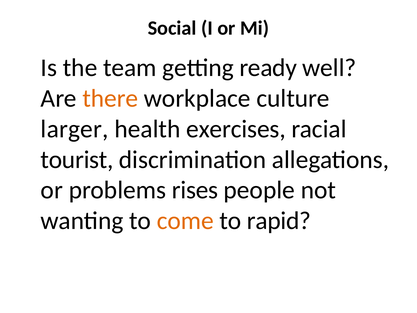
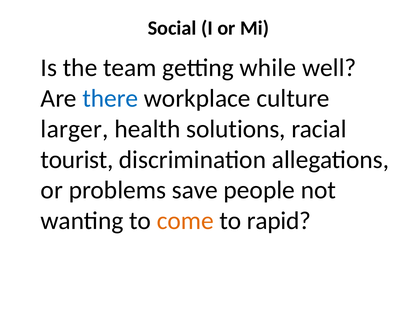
ready: ready -> while (268, 68)
there colour: orange -> blue (110, 98)
exercises: exercises -> solutions (236, 129)
rises: rises -> save (195, 190)
